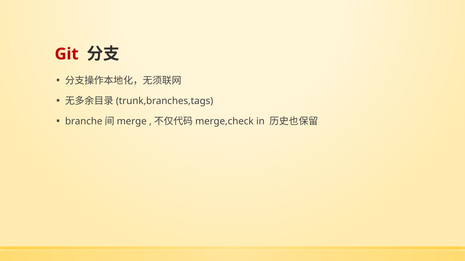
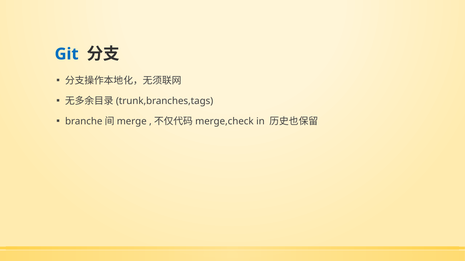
Git colour: red -> blue (67, 54)
